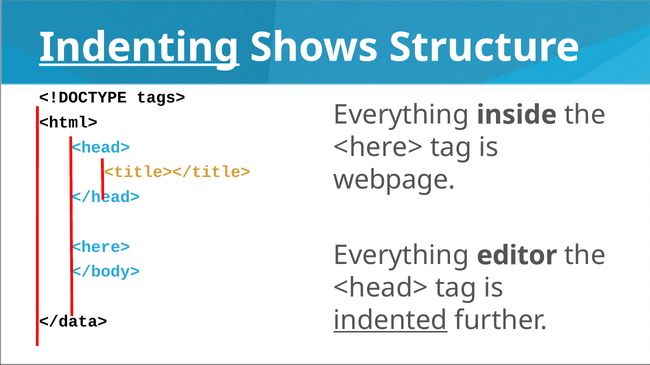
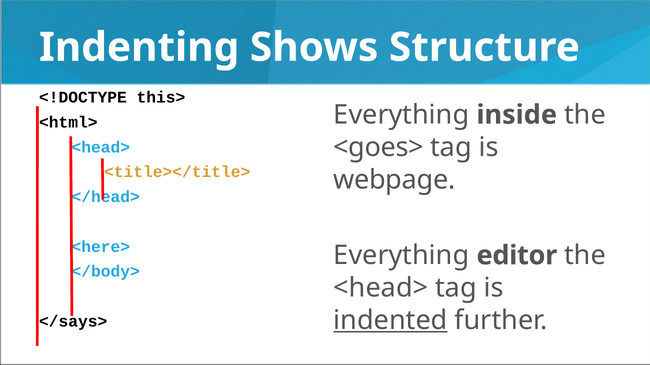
Indenting underline: present -> none (139, 48)
tags>: tags> -> this> (161, 98)
<here>: <here> -> <goes> (378, 148)
</data>: </data> -> </says> (73, 322)
